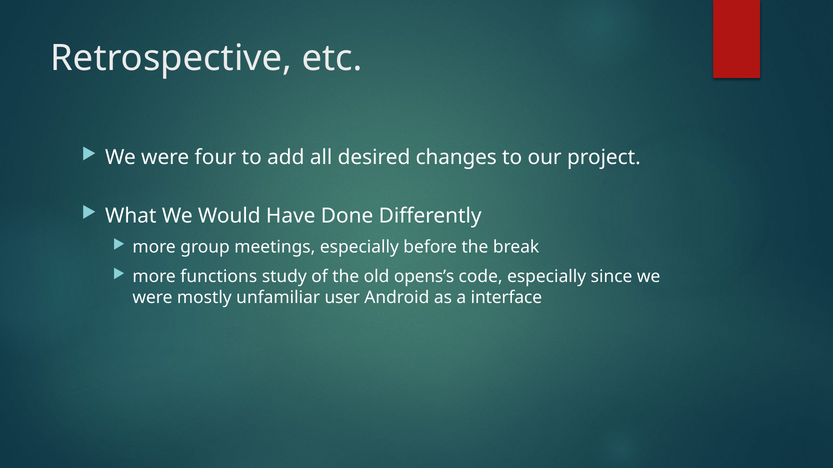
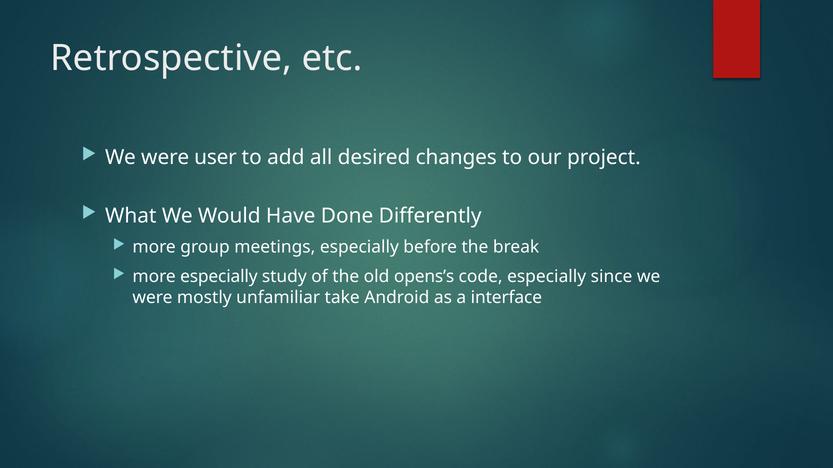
four: four -> user (216, 157)
more functions: functions -> especially (219, 277)
user: user -> take (342, 298)
